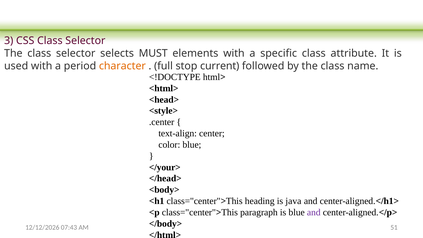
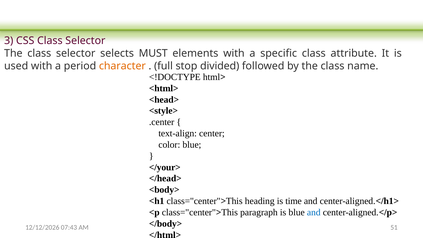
current: current -> divided (220, 66)
java: java -> time (294, 201)
and colour: purple -> blue (314, 212)
